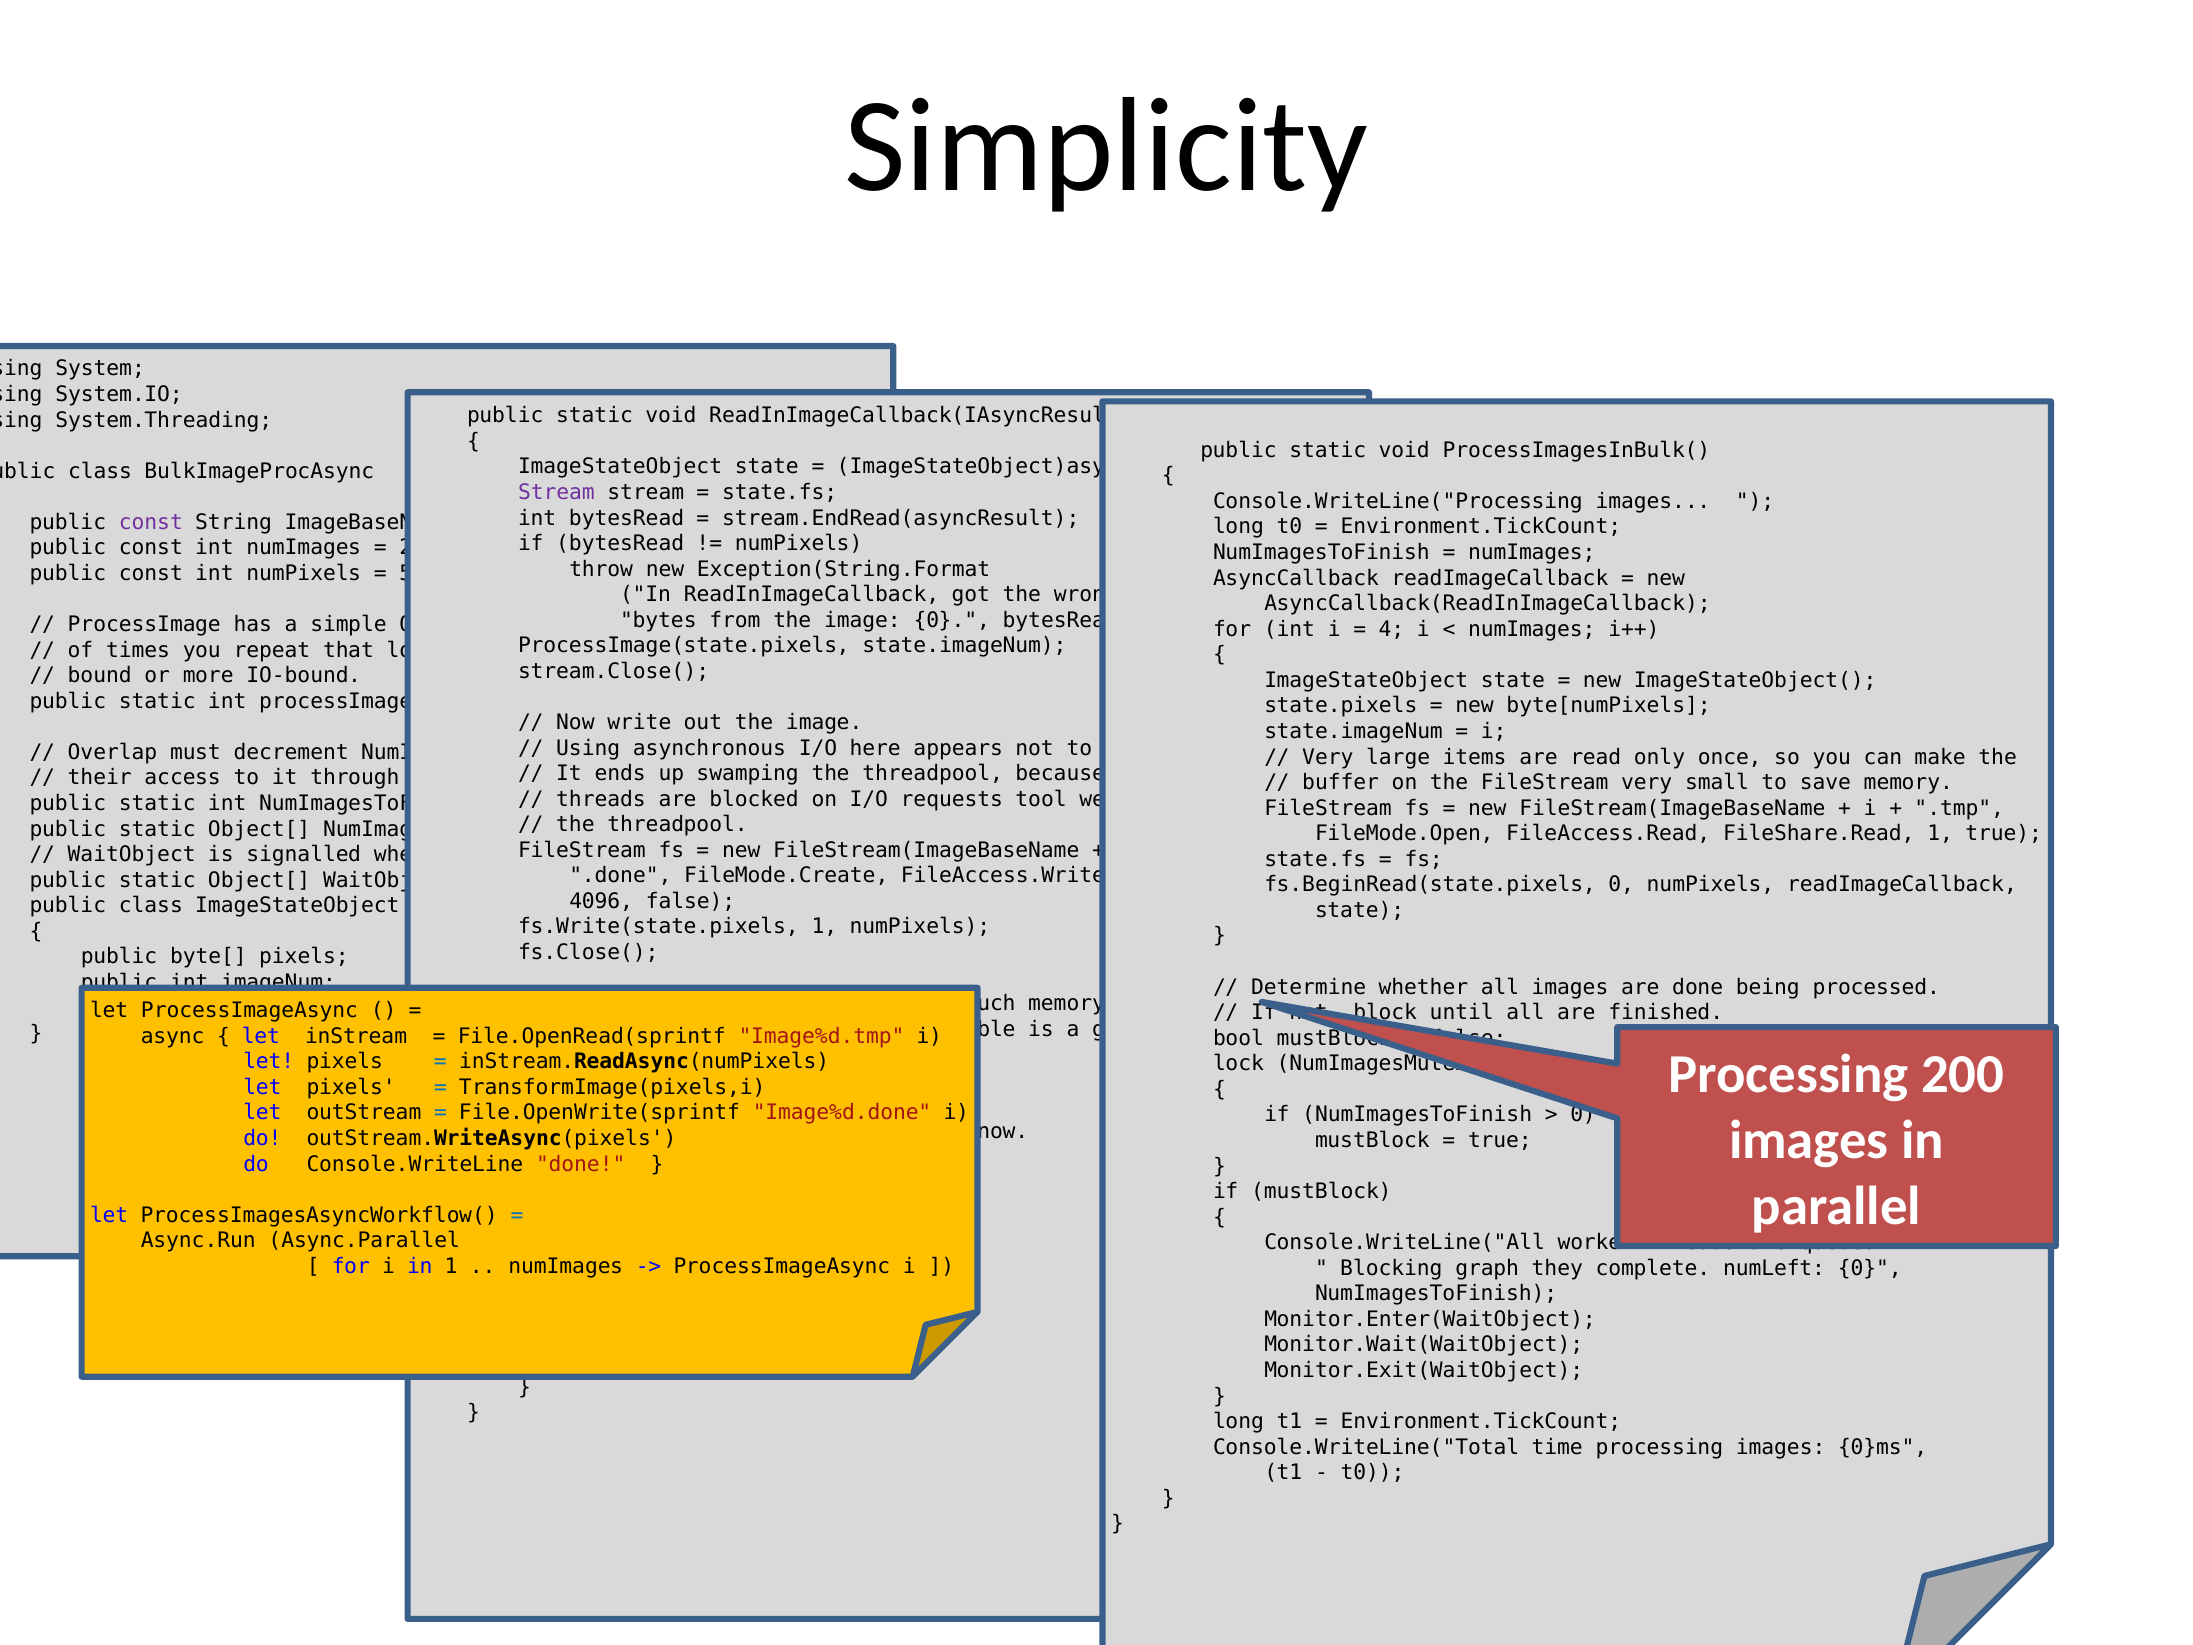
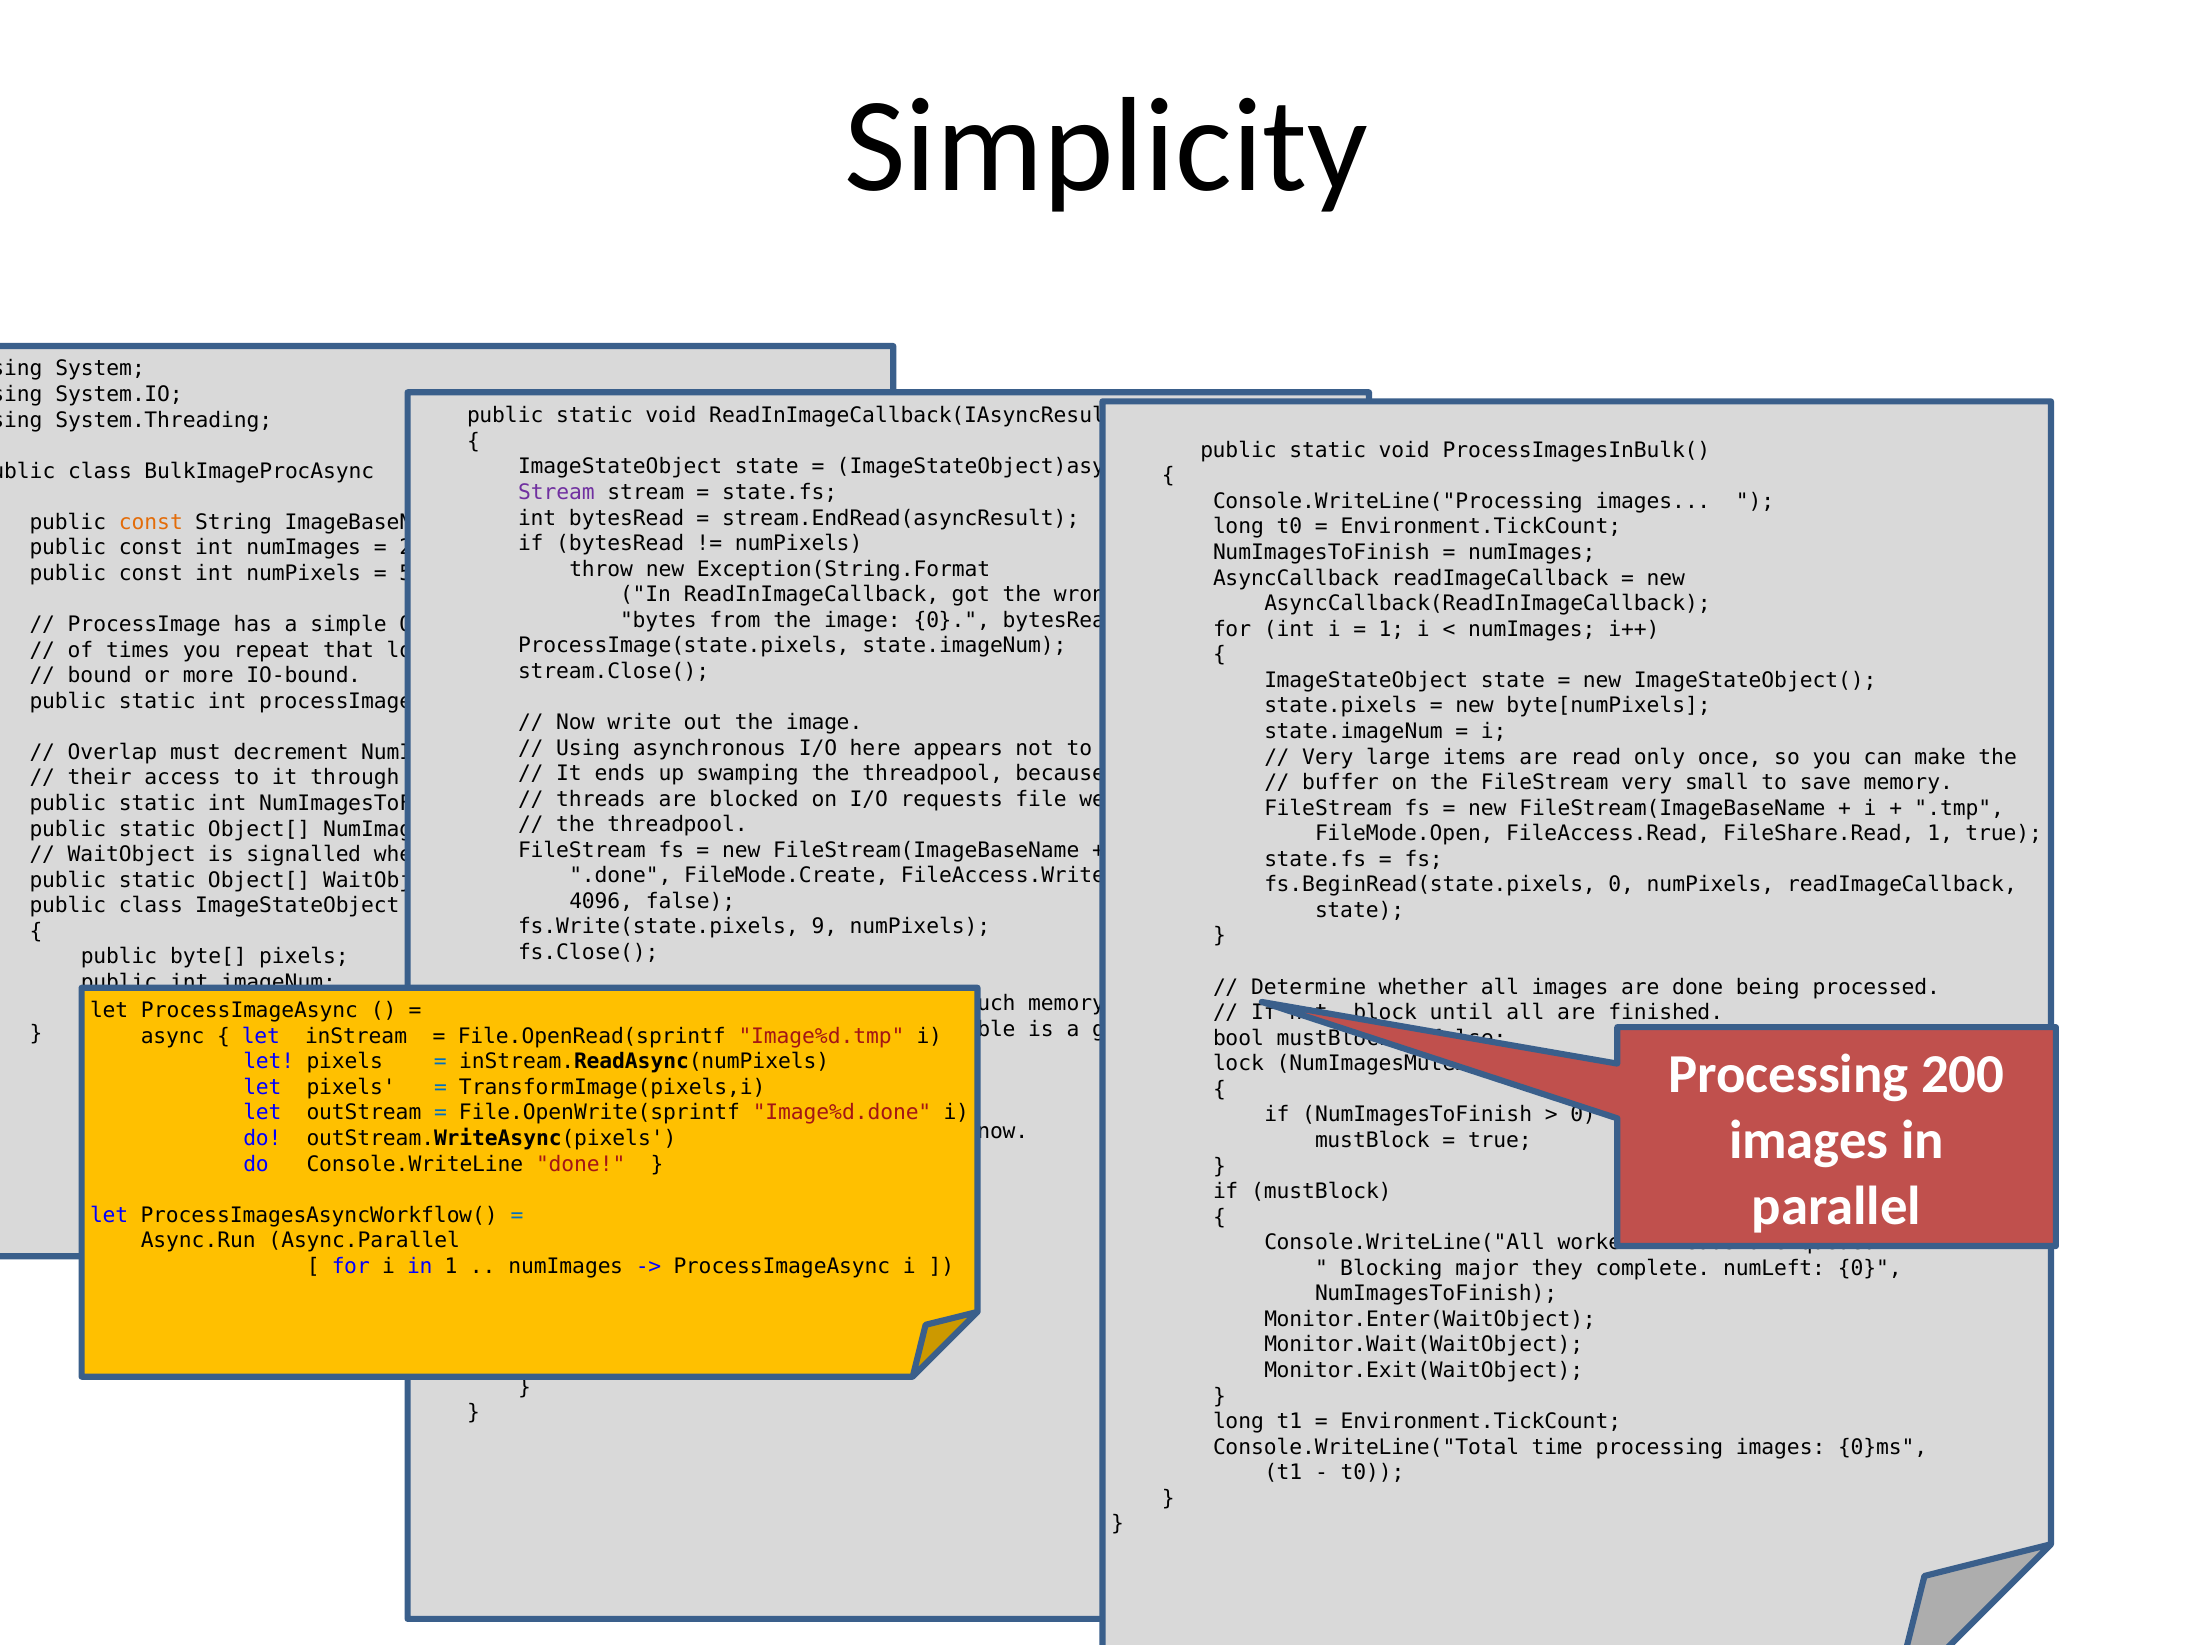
const colour: purple -> orange (151, 522)
4: 4 -> 1 (1391, 629)
tool: tool -> file (1041, 799)
fs.Write(state.pixels 1: 1 -> 9 (824, 927)
graph: graph -> major (1487, 1268)
